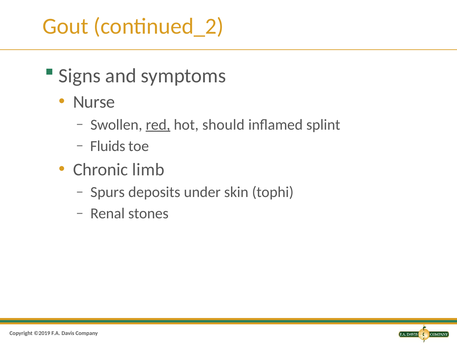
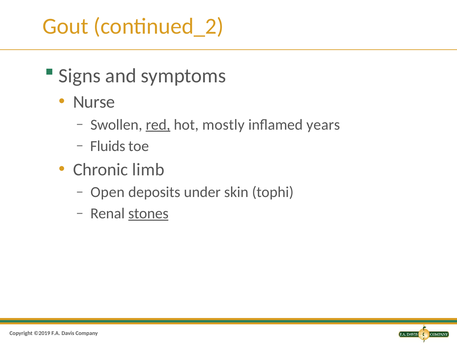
should: should -> mostly (223, 125)
splint: splint -> years (323, 125)
Spurs: Spurs -> Open (108, 192)
stones underline: none -> present (148, 213)
